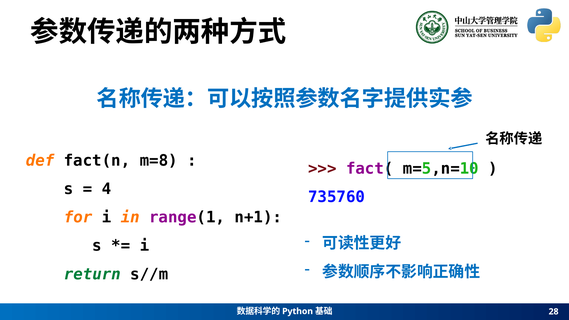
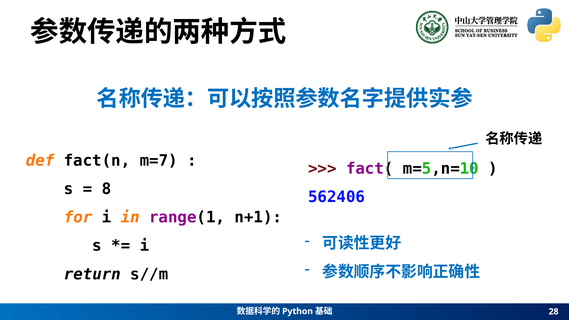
m=8: m=8 -> m=7 (159, 161)
4: 4 -> 8 (106, 189)
735760: 735760 -> 562406 (337, 197)
return colour: green -> black (92, 274)
